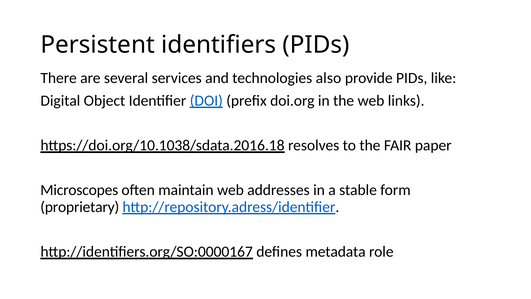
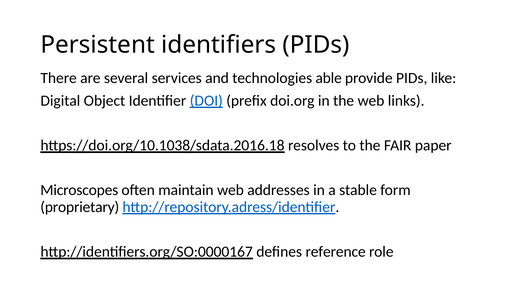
also: also -> able (329, 78)
metadata: metadata -> reference (336, 252)
